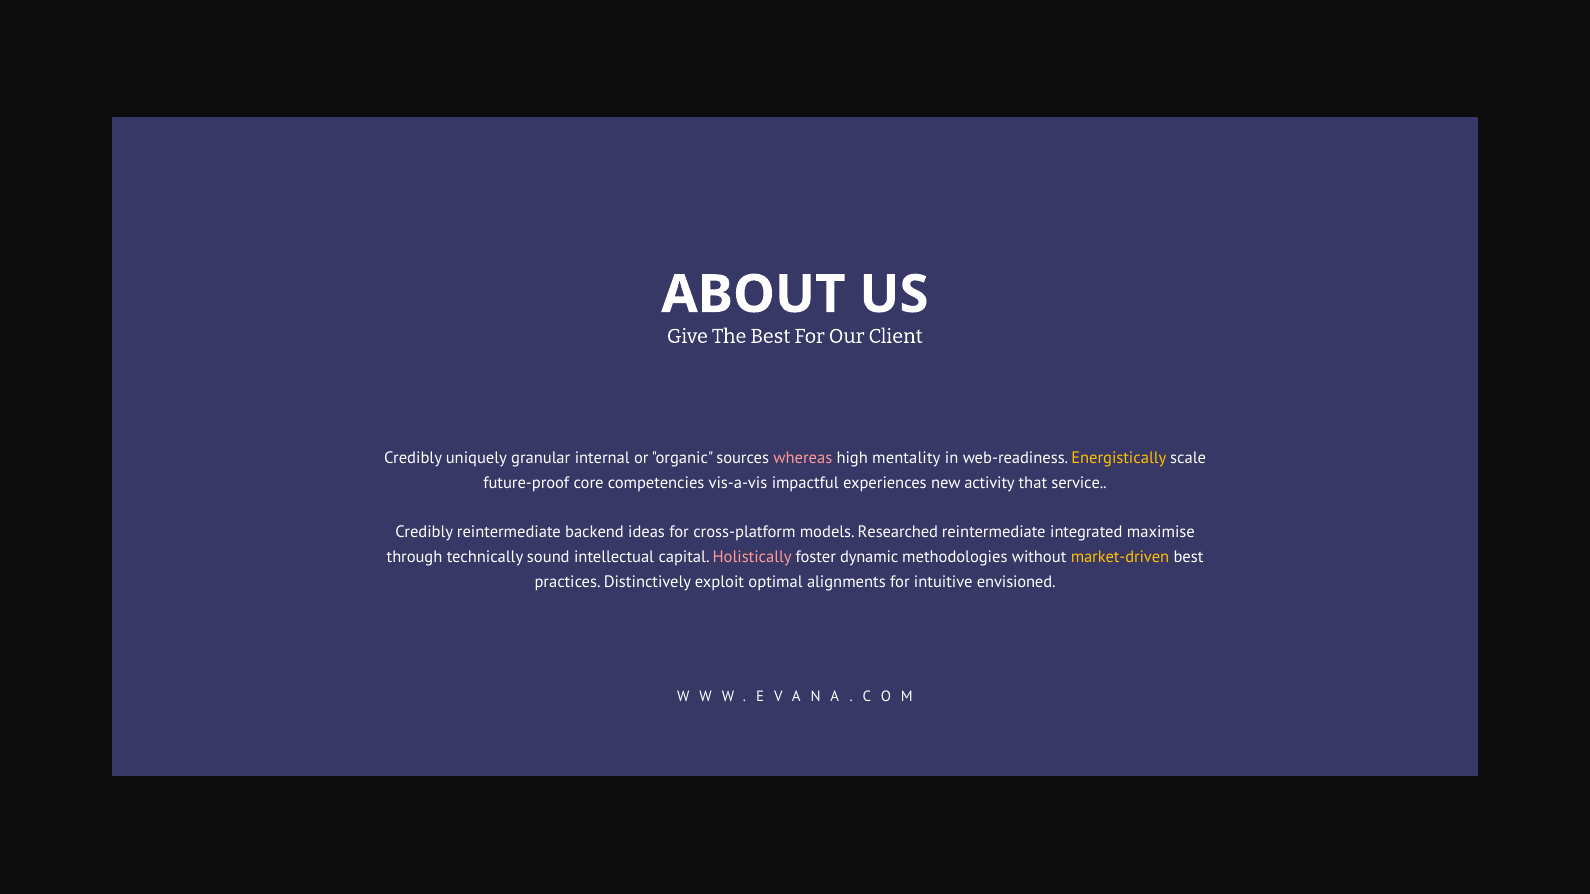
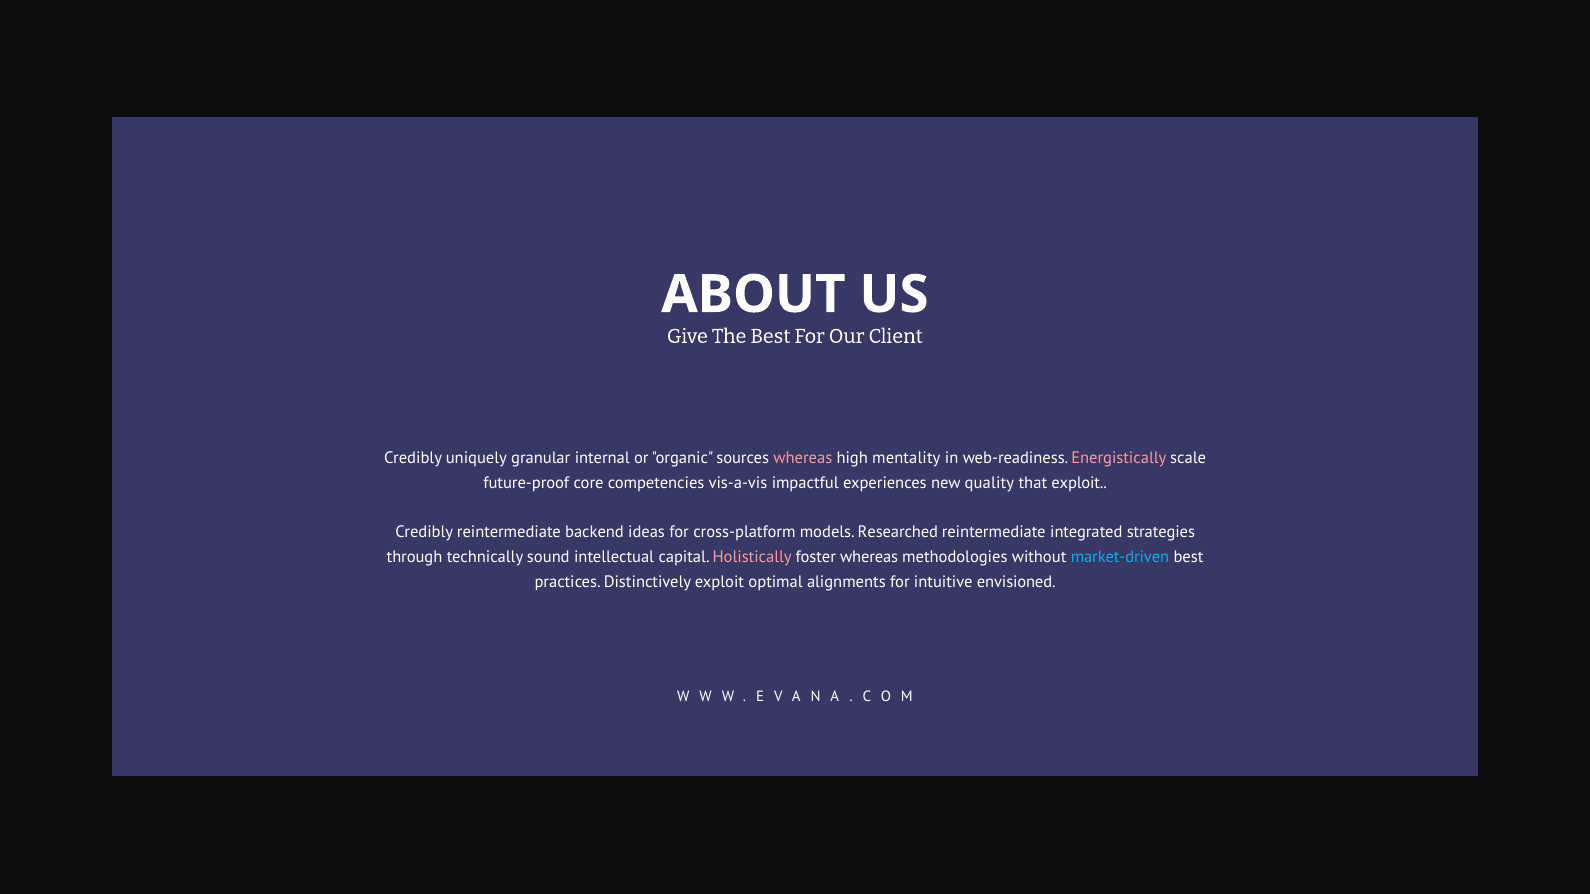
Energistically colour: yellow -> pink (1119, 458)
activity: activity -> quality (989, 483)
that service: service -> exploit (1079, 483)
maximise: maximise -> strategies (1161, 533)
foster dynamic: dynamic -> whereas (869, 558)
market-driven colour: yellow -> light blue (1120, 558)
